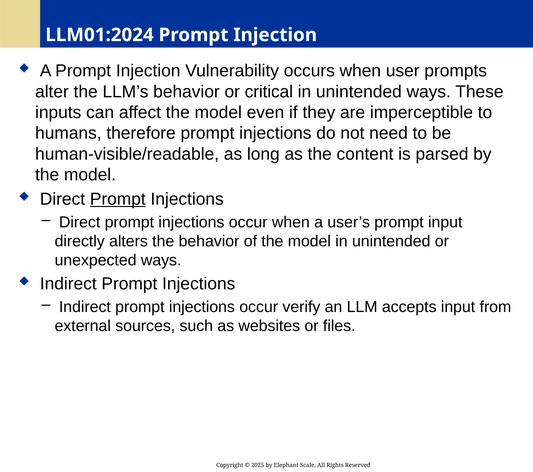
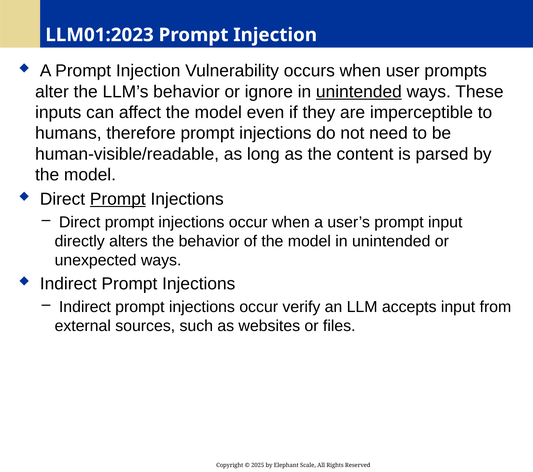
LLM01:2024: LLM01:2024 -> LLM01:2023 (100, 35)
critical: critical -> ignore (269, 92)
unintended underline: none -> present (359, 92)
